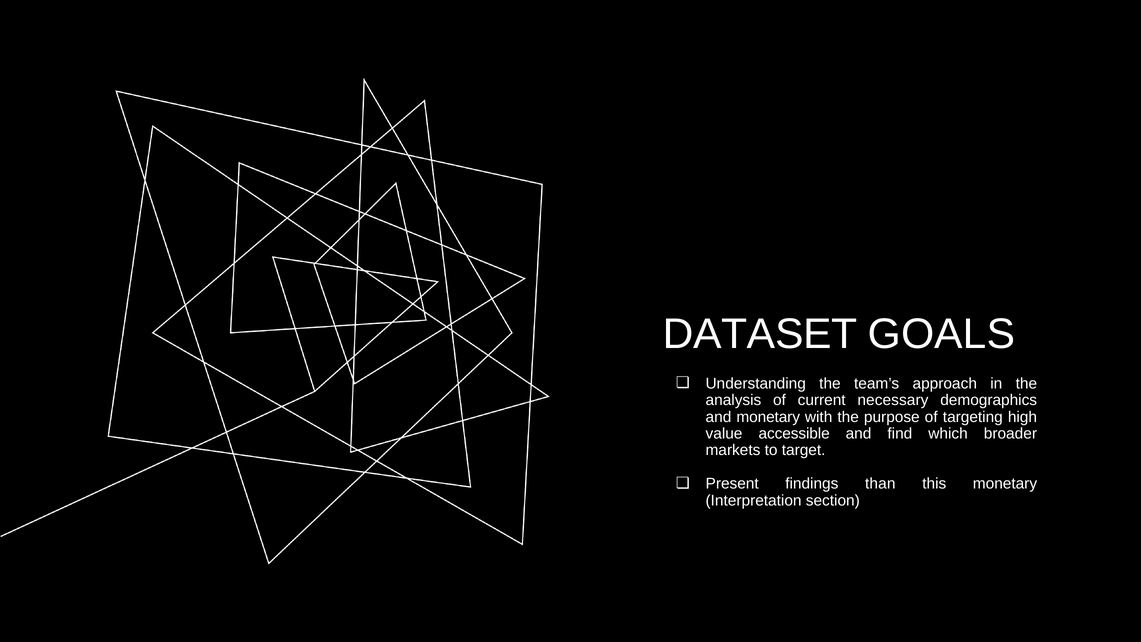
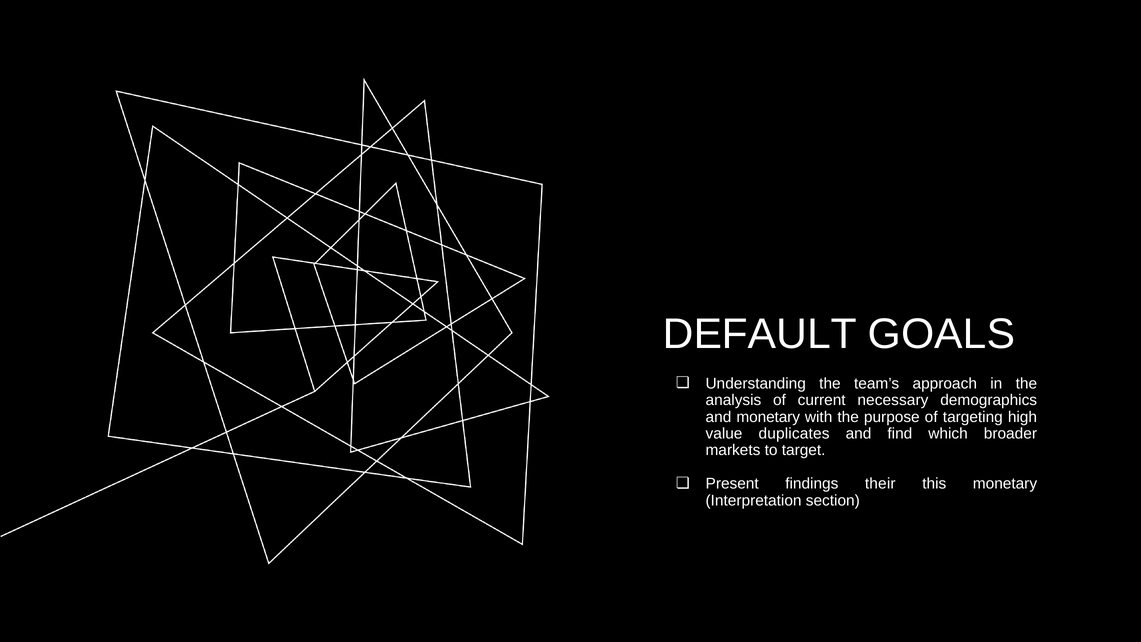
DATASET: DATASET -> DEFAULT (760, 334)
accessible: accessible -> duplicates (794, 433)
than: than -> their (880, 484)
